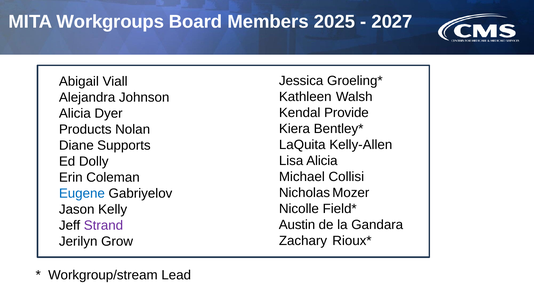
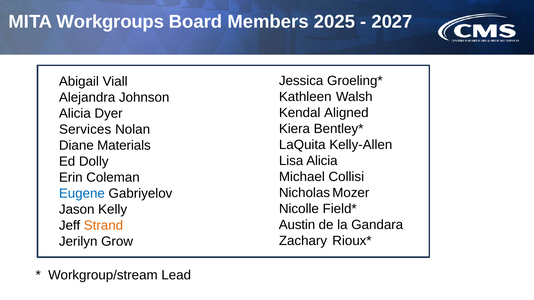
Provide: Provide -> Aligned (346, 113)
Products: Products -> Services (85, 129)
Supports: Supports -> Materials (124, 145)
Strand colour: purple -> orange (103, 226)
